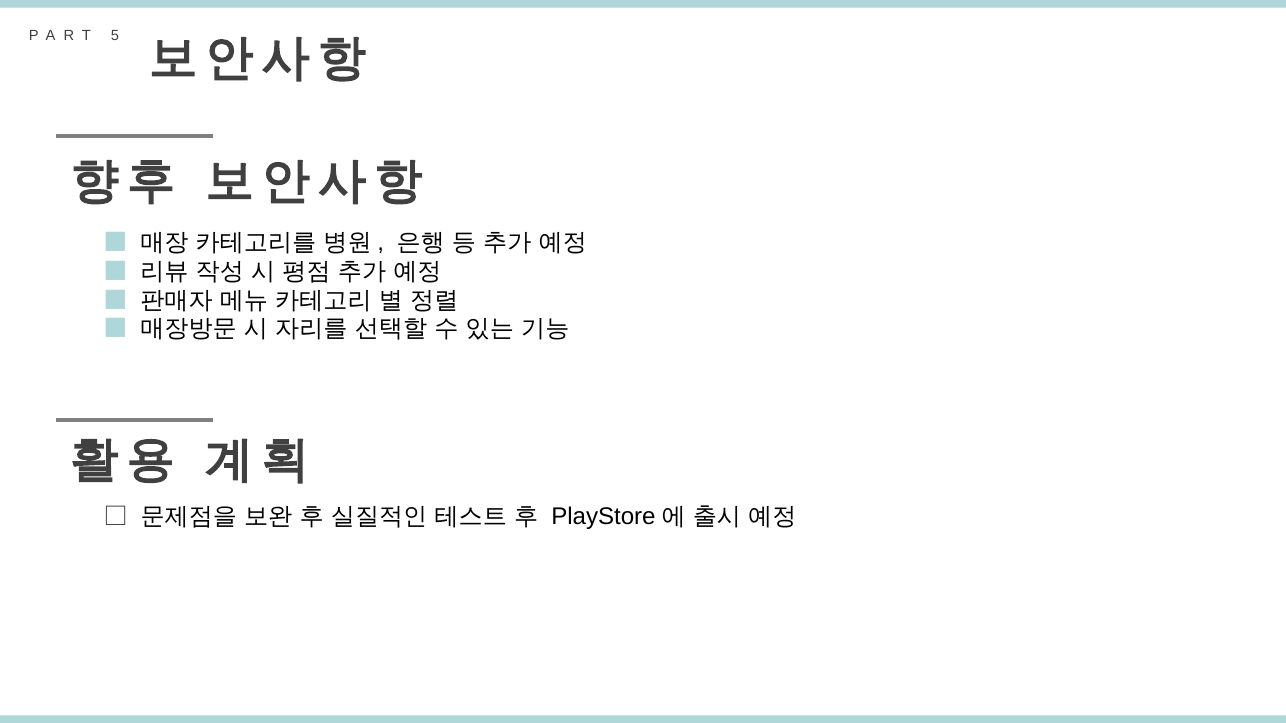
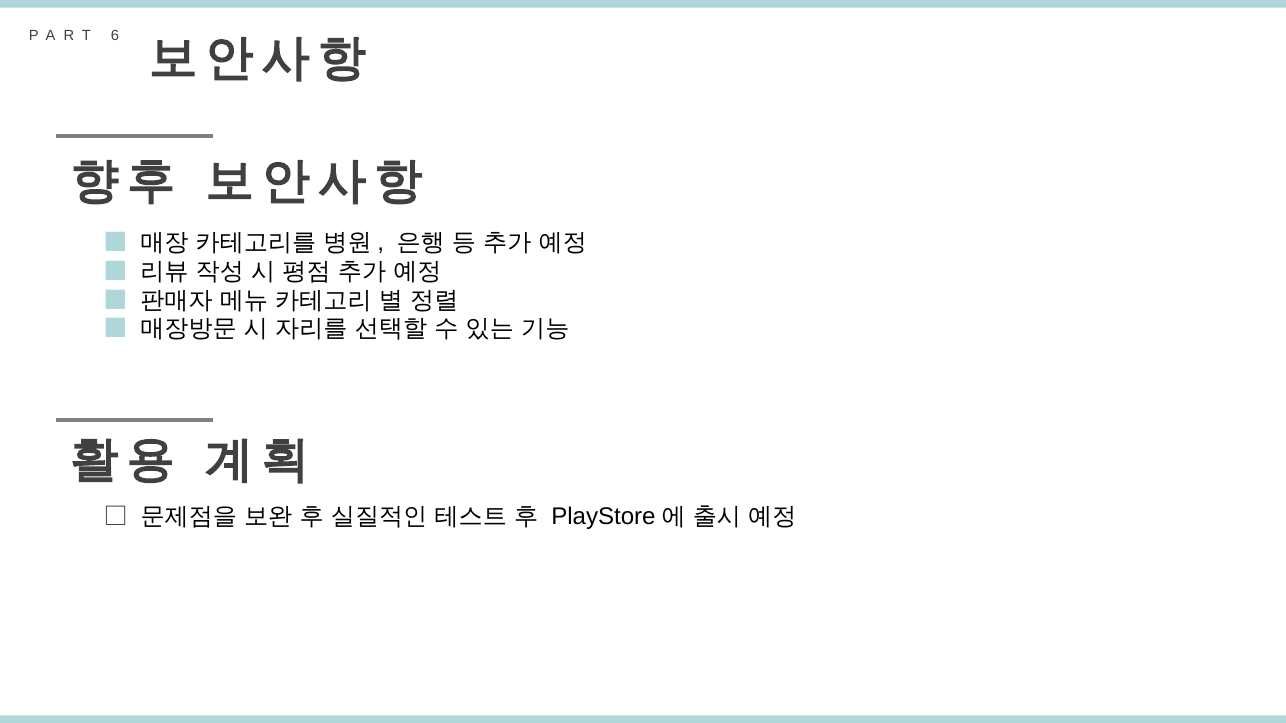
5: 5 -> 6 (115, 36)
